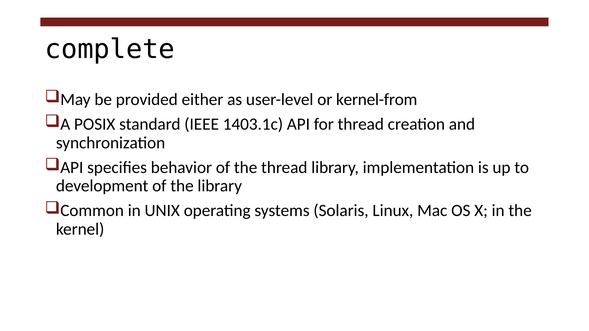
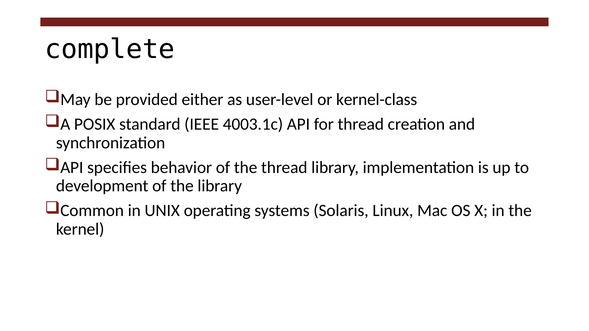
kernel-from: kernel-from -> kernel-class (377, 100)
1403.1c: 1403.1c -> 4003.1c (253, 124)
